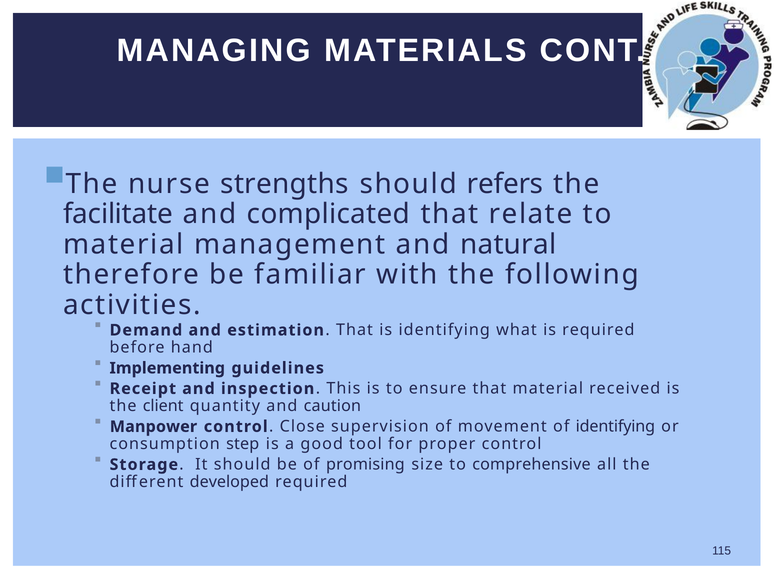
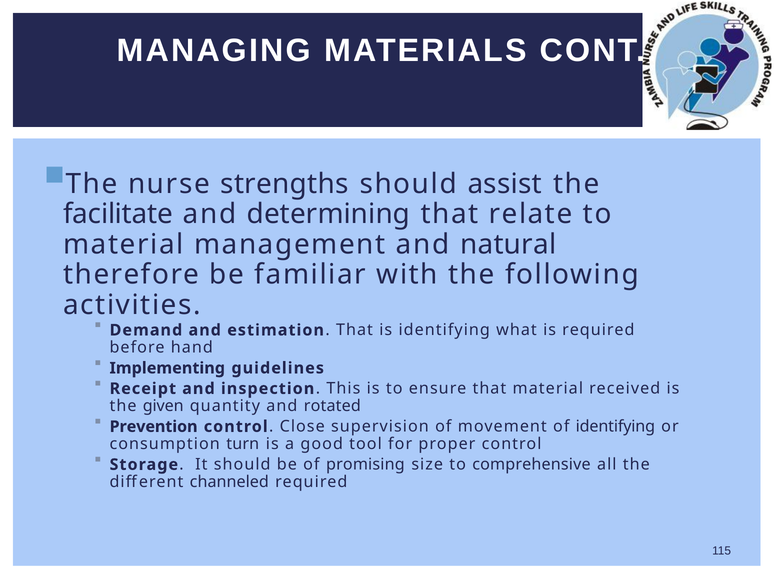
refers: refers -> assist (505, 184)
complicated: complicated -> determining (328, 214)
client: client -> given (163, 406)
caution: caution -> rotated (332, 406)
Manpower: Manpower -> Prevention (154, 426)
step: step -> turn (243, 444)
developed: developed -> channeled (229, 482)
